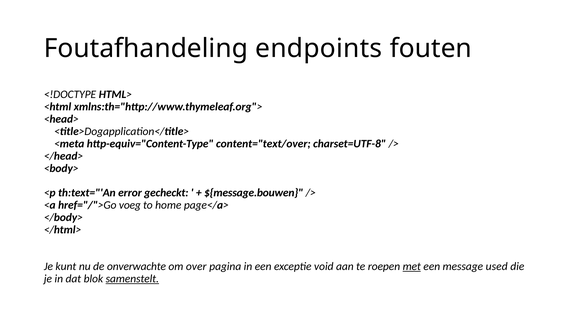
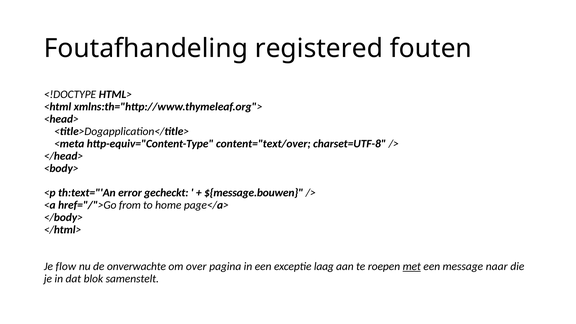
endpoints: endpoints -> registered (319, 48)
voeg: voeg -> from (130, 205)
kunt: kunt -> flow (66, 266)
void: void -> laag (324, 266)
used: used -> naar (497, 266)
samenstelt underline: present -> none (132, 279)
